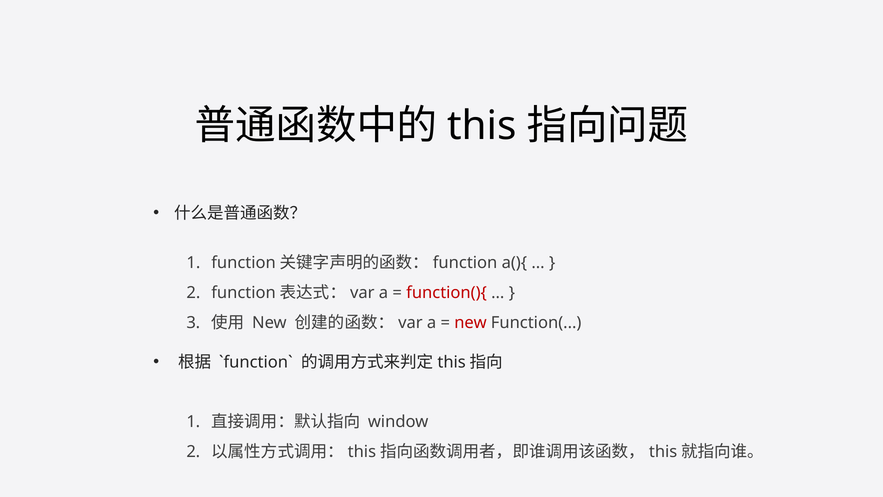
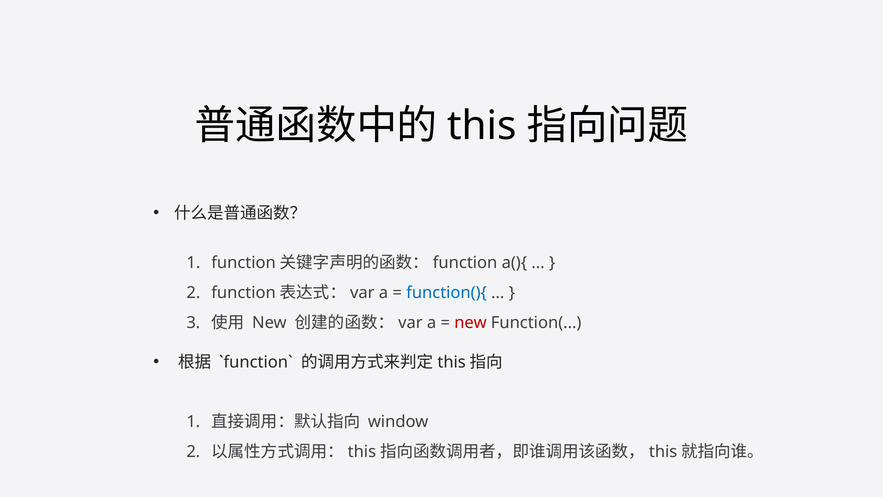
function(){ colour: red -> blue (447, 293)
